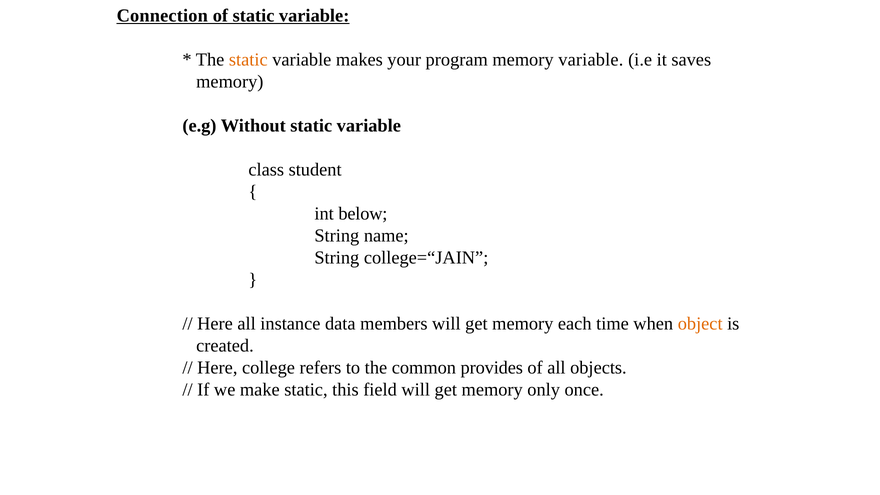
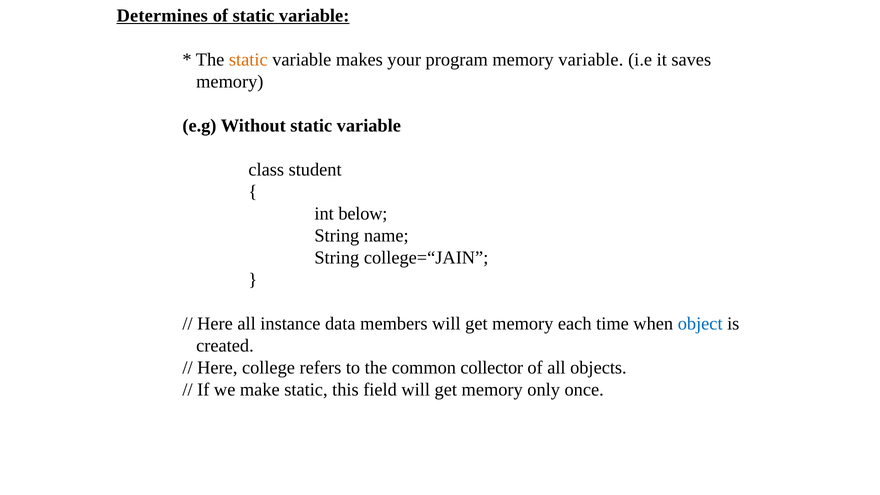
Connection: Connection -> Determines (162, 16)
object colour: orange -> blue (700, 324)
provides: provides -> collector (492, 368)
